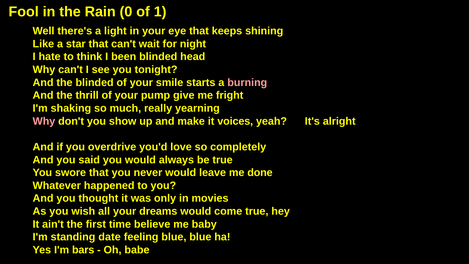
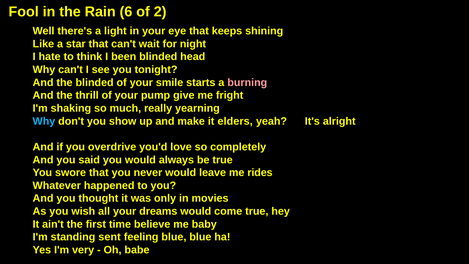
0: 0 -> 6 (126, 12)
1: 1 -> 2 (160, 12)
Why colour: pink -> light blue (44, 121)
voices: voices -> elders (235, 121)
done: done -> rides (260, 173)
date: date -> sent (110, 237)
bars: bars -> very (83, 250)
